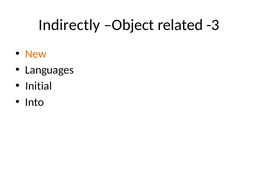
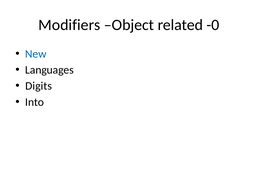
Indirectly: Indirectly -> Modifiers (69, 25)
-3: -3 -> -0 (213, 25)
New colour: orange -> blue (36, 54)
Initial: Initial -> Digits (39, 86)
